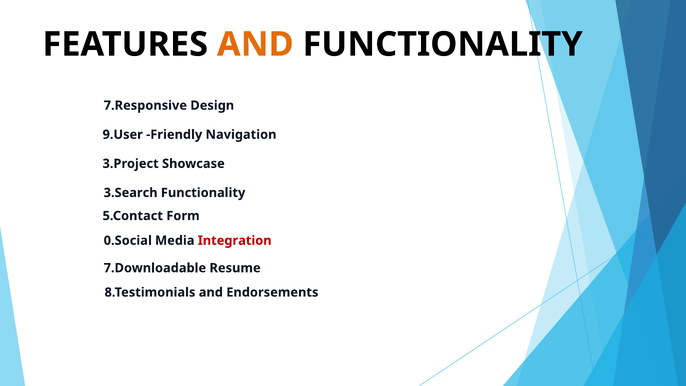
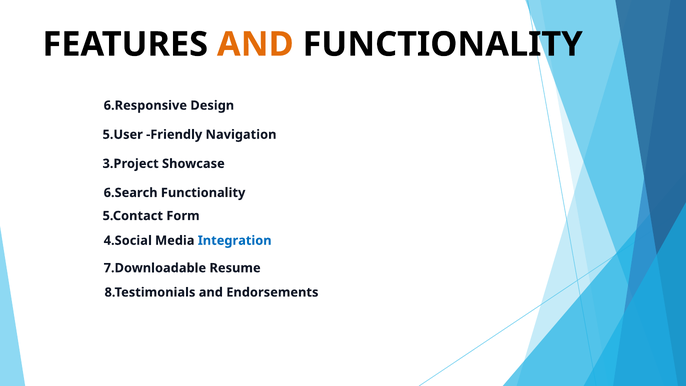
7.Responsive: 7.Responsive -> 6.Responsive (145, 105)
9.User: 9.User -> 5.User (123, 135)
3.Search: 3.Search -> 6.Search (131, 193)
0.Social: 0.Social -> 4.Social (128, 240)
Integration colour: red -> blue (235, 240)
